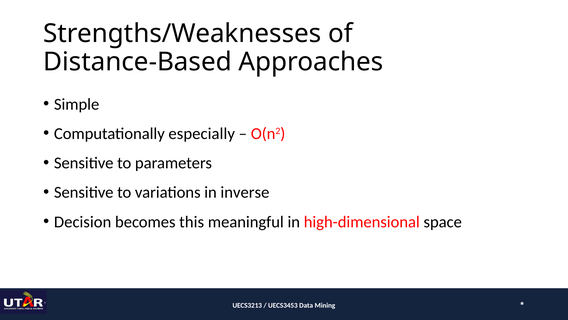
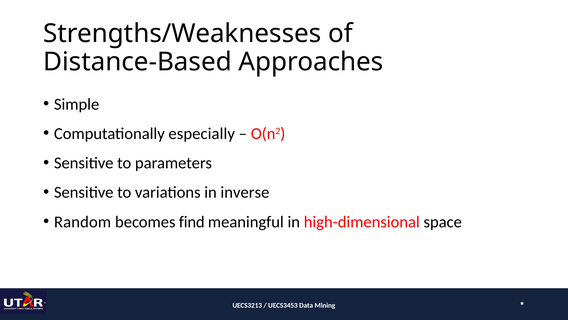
Decision: Decision -> Random (83, 222)
this: this -> find (192, 222)
